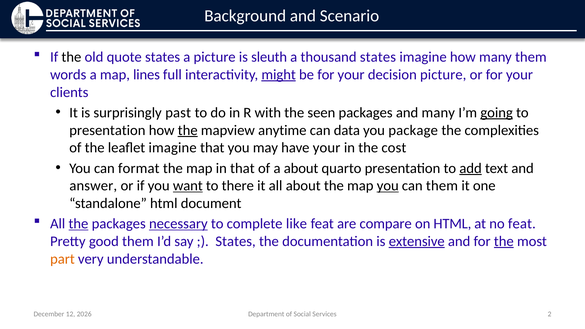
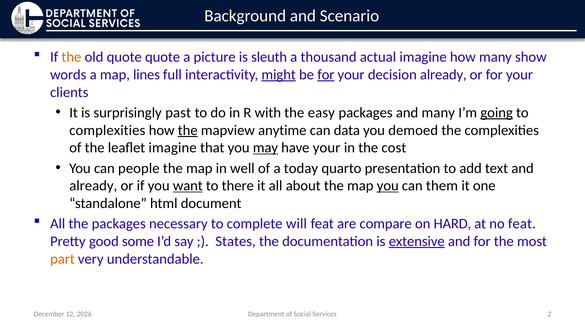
the colour: black -> orange (71, 57)
quote states: states -> quote (163, 57)
thousand states: states -> actual (378, 57)
many them: them -> show (531, 57)
for underline: none -> present (326, 75)
decision picture: picture -> already (443, 75)
seen: seen -> easy (321, 113)
presentation: presentation -> complexities (107, 130)
package: package -> demoed (413, 130)
may underline: none -> present (265, 148)
format: format -> people (139, 168)
in that: that -> well (242, 168)
a about: about -> today (301, 168)
add underline: present -> none (471, 168)
answer: answer -> already (93, 186)
the underline: present -> none (78, 224)
necessary underline: present -> none (178, 224)
like: like -> will (296, 224)
on HTML: HTML -> HARD (452, 224)
good them: them -> some (138, 241)
the underline: present -> none (504, 241)
